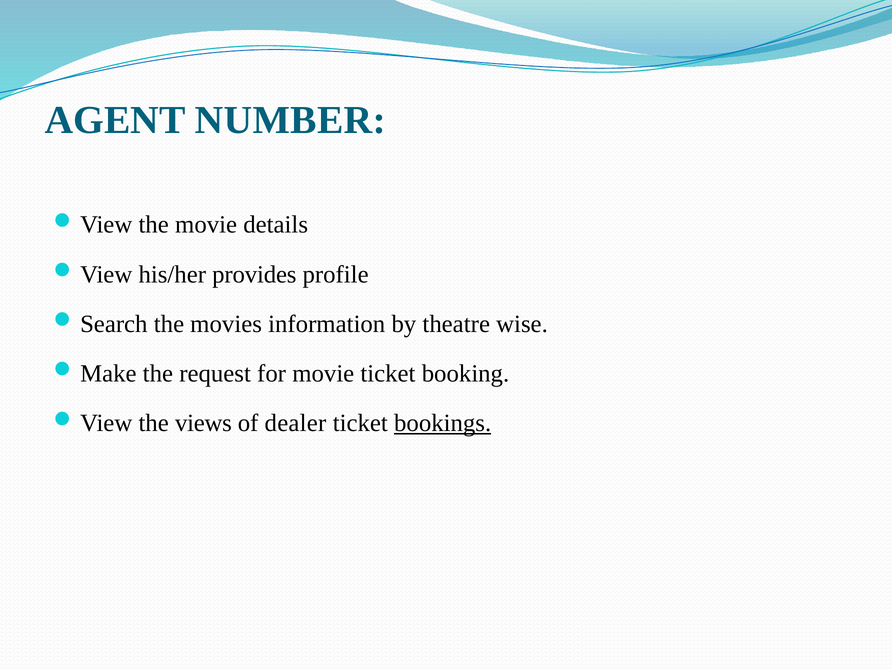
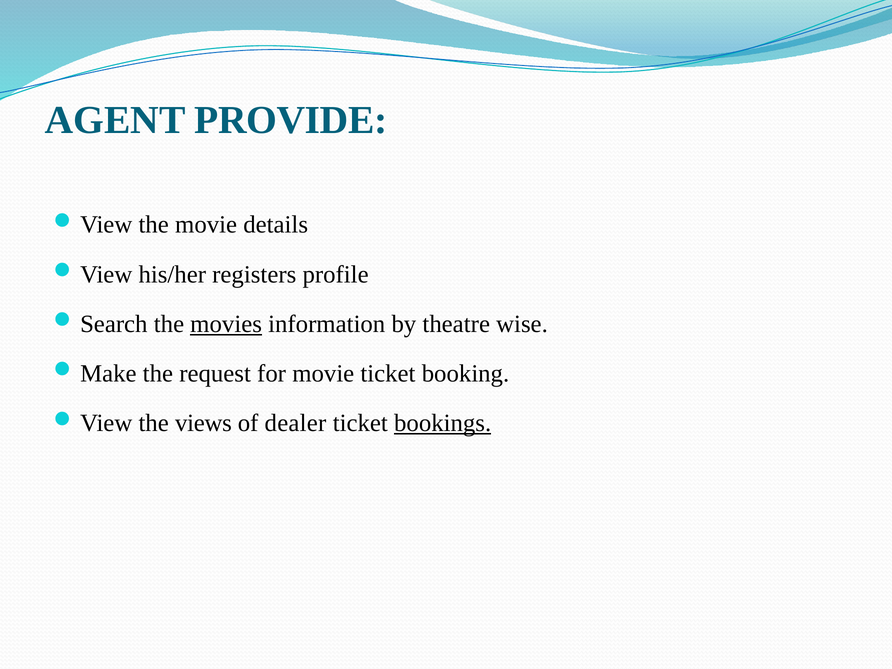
NUMBER: NUMBER -> PROVIDE (291, 120)
provides: provides -> registers (254, 274)
movies underline: none -> present (226, 324)
